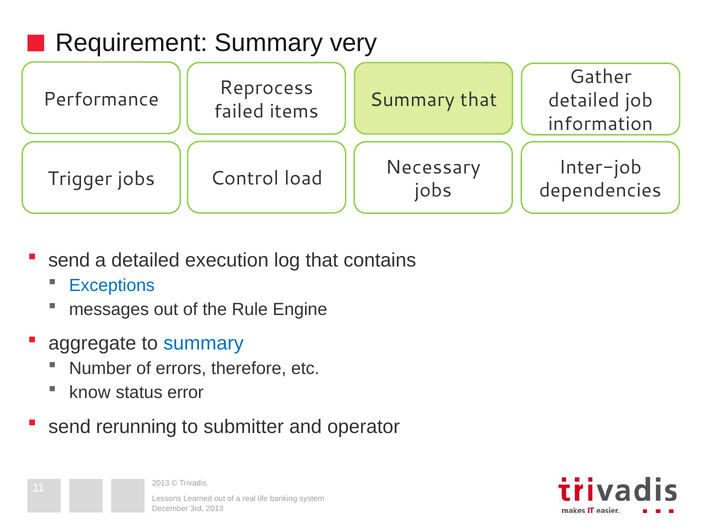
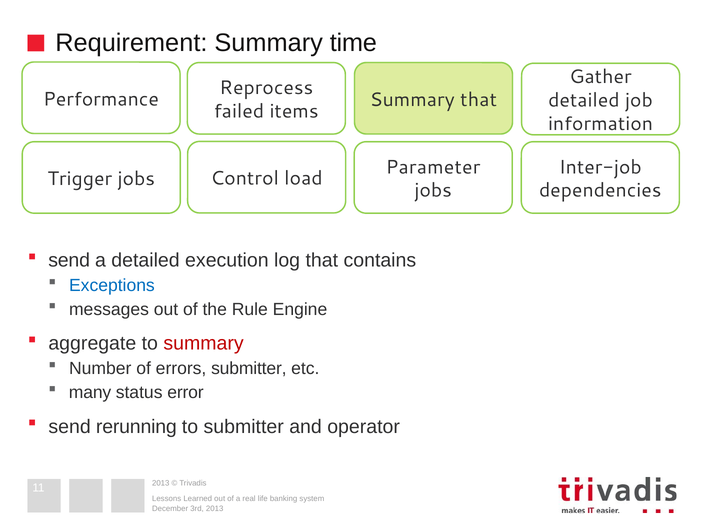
very: very -> time (353, 43)
Necessary: Necessary -> Parameter (433, 167)
summary colour: blue -> red (204, 343)
errors therefore: therefore -> submitter (249, 368)
know: know -> many (90, 392)
